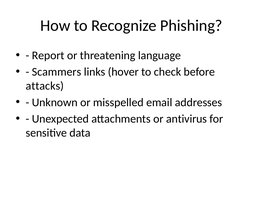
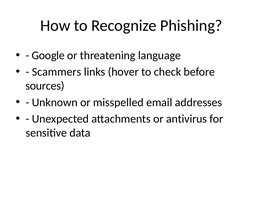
Report: Report -> Google (48, 55)
attacks: attacks -> sources (45, 86)
